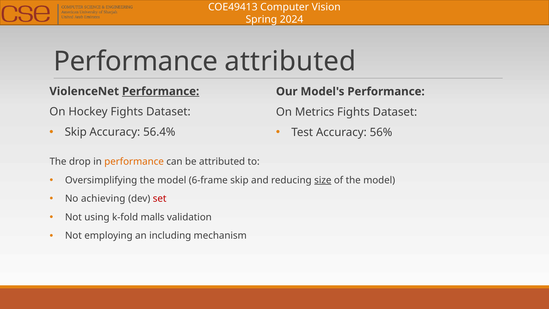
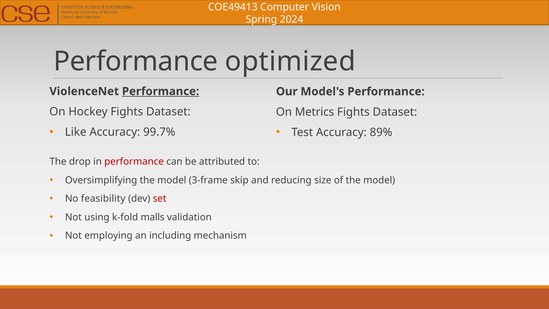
Performance attributed: attributed -> optimized (290, 62)
Skip: Skip -> Like (76, 132)
56.4%: 56.4% -> 99.7% (159, 132)
56%: 56% -> 89% (381, 132)
performance colour: orange -> red (134, 162)
6-frame: 6-frame -> 3-frame (208, 180)
size underline: present -> none (323, 180)
achieving: achieving -> feasibility (103, 199)
